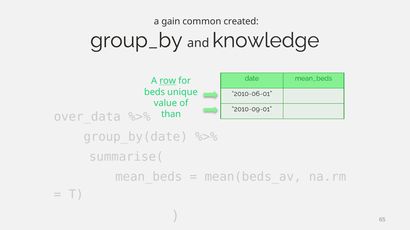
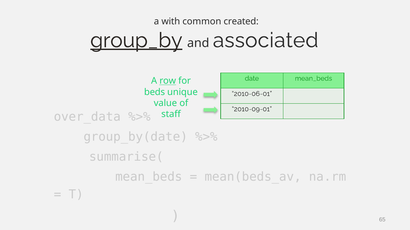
gain: gain -> with (171, 21)
group_by underline: none -> present (136, 40)
knowledge: knowledge -> associated (266, 40)
than: than -> staff (171, 114)
